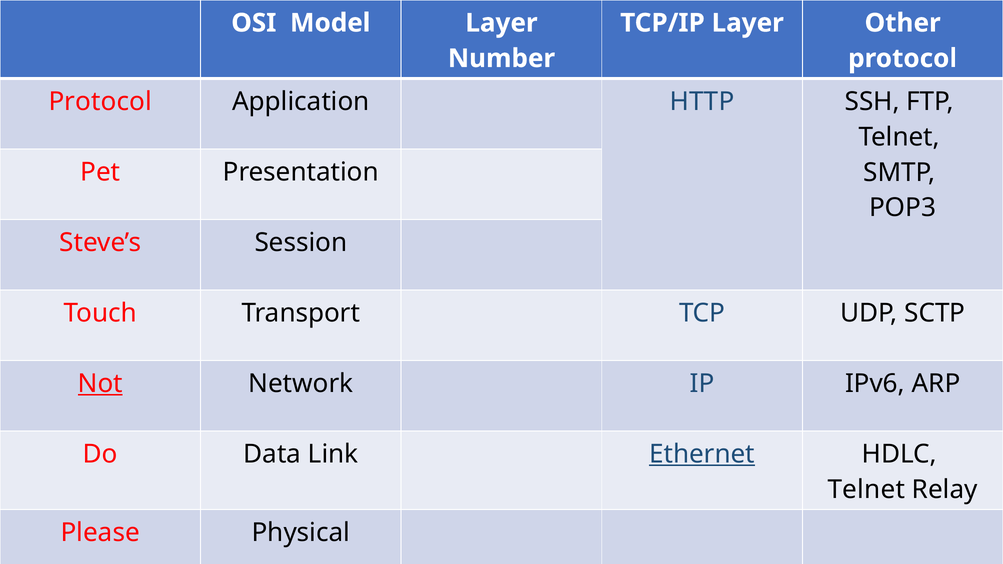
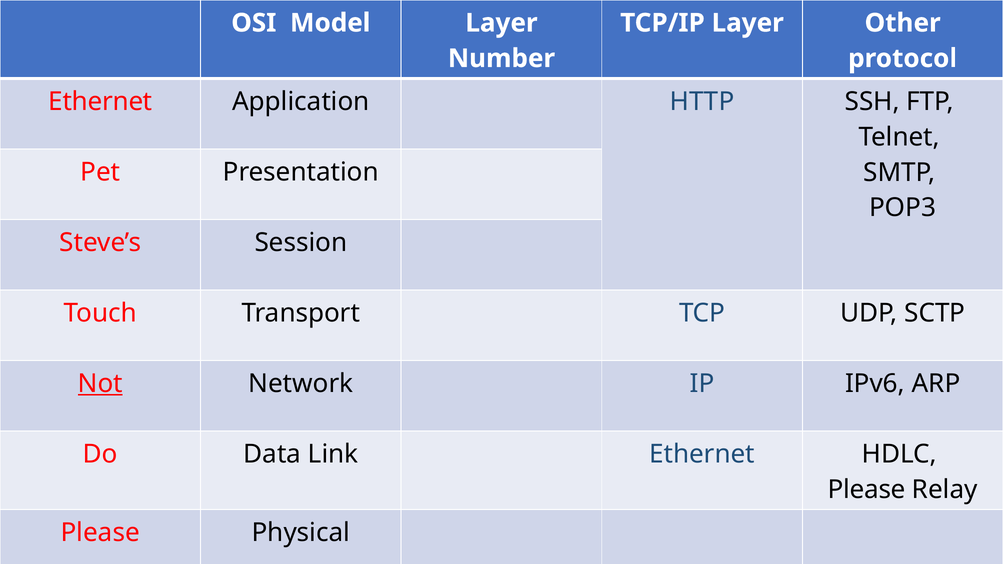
Protocol: Protocol -> Ethernet (100, 101)
Ethernet underline: present -> none (702, 454)
Telnet: Telnet -> Please (867, 490)
